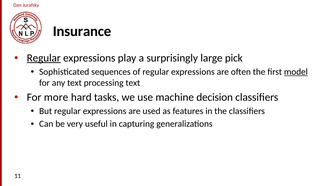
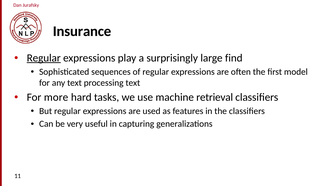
pick: pick -> find (234, 58)
model underline: present -> none (296, 72)
decision: decision -> retrieval (215, 97)
